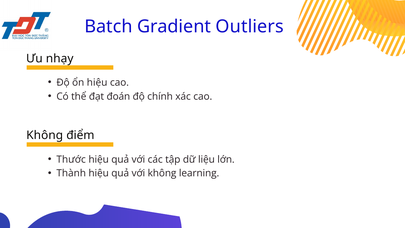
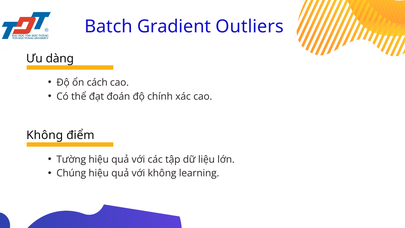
nhạy: nhạy -> dàng (60, 58)
ổn hiệu: hiệu -> cách (97, 83)
Thước: Thước -> Tường (71, 159)
Thành: Thành -> Chúng (71, 173)
